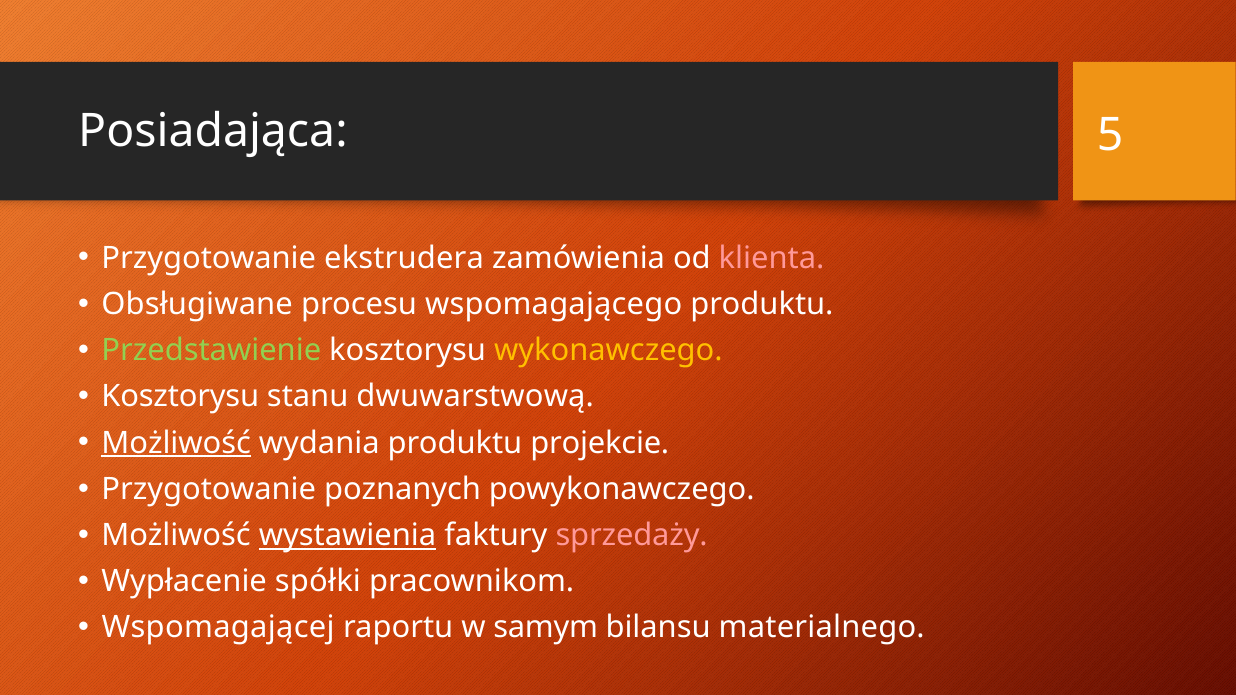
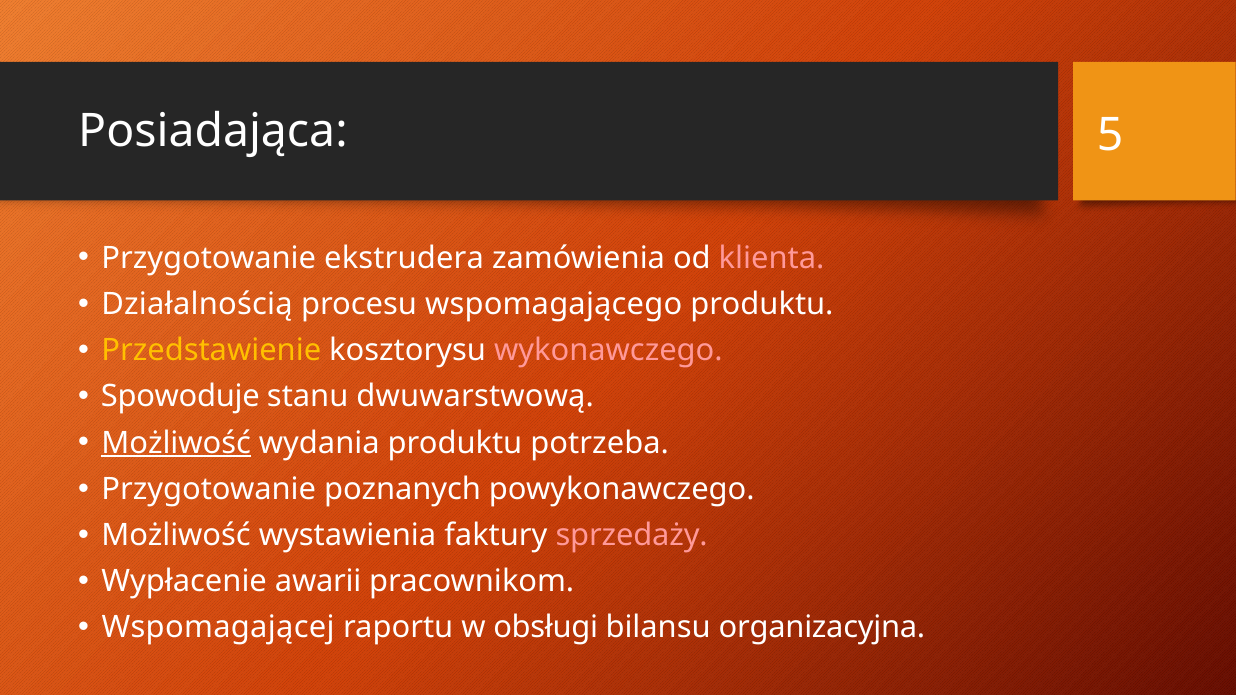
Obsługiwane: Obsługiwane -> Działalnością (197, 304)
Przedstawienie colour: light green -> yellow (211, 351)
wykonawczego colour: yellow -> pink (608, 351)
Kosztorysu: Kosztorysu -> Spowoduje (180, 397)
projekcie: projekcie -> potrzeba (600, 443)
wystawienia underline: present -> none (348, 535)
spółki: spółki -> awarii (318, 582)
samym: samym -> obsługi (546, 628)
materialnego: materialnego -> organizacyjna (822, 628)
